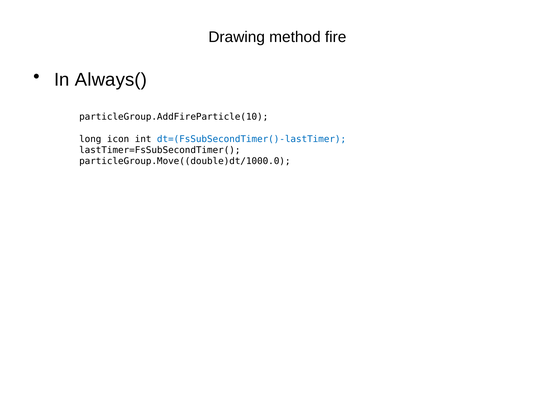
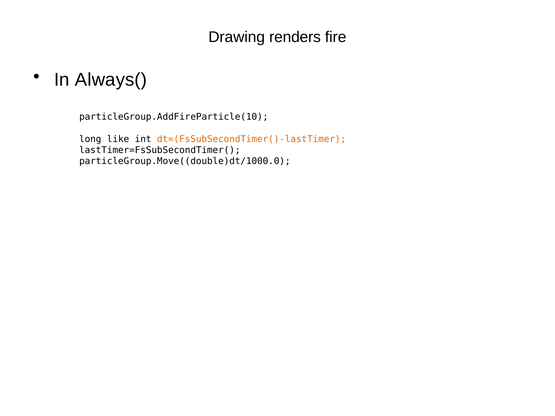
method: method -> renders (295, 37)
icon: icon -> like (118, 139)
dt=(FsSubSecondTimer()-lastTimer colour: blue -> orange (252, 139)
